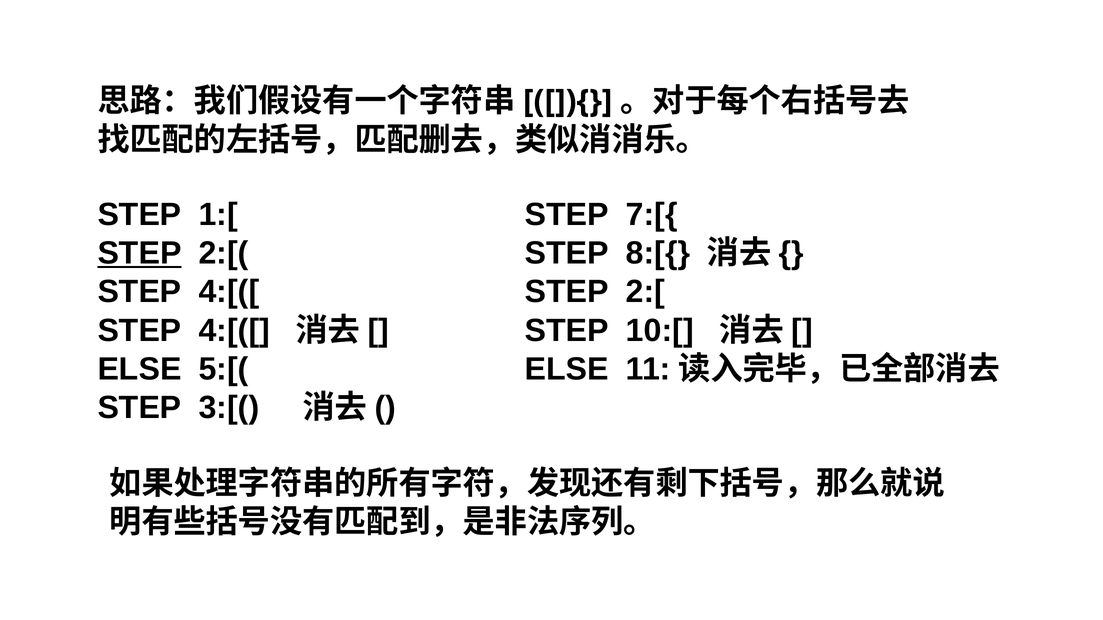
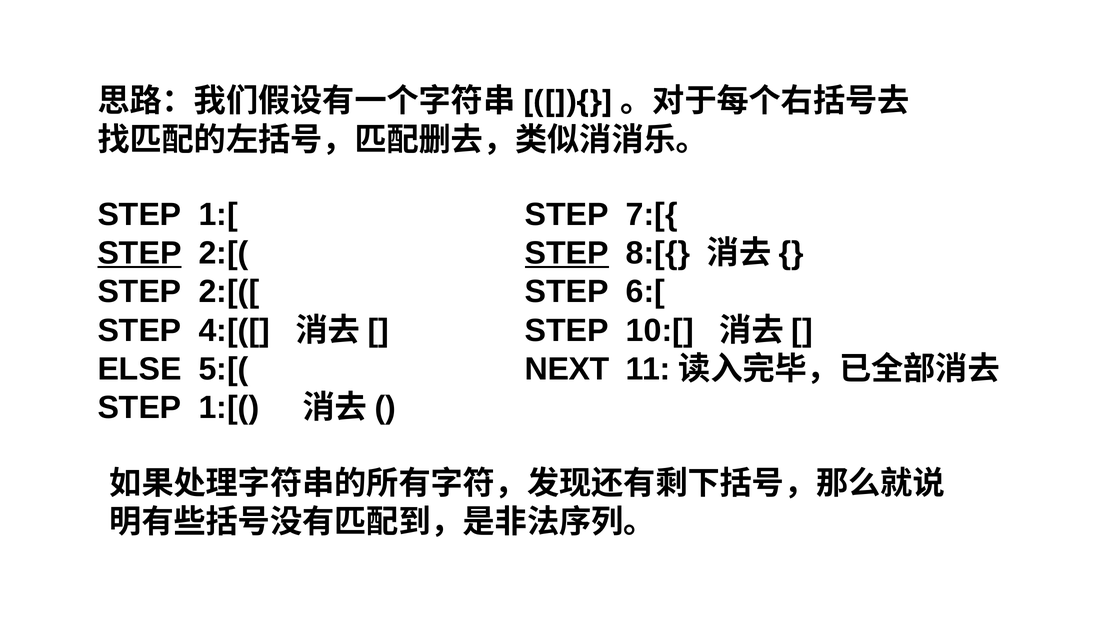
STEP underline: none -> present (567, 253)
4:[([: 4:[([ -> 2:[([ (229, 292)
2:[: 2:[ -> 6:[ (646, 292)
ELSE: ELSE -> NEXT (567, 369)
3:[(: 3:[( -> 1:[( (229, 408)
